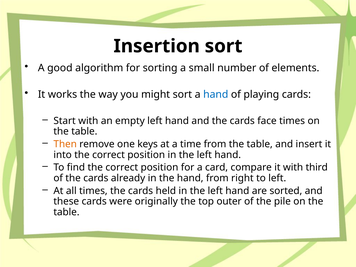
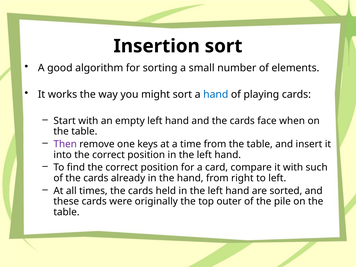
face times: times -> when (292, 121)
Then colour: orange -> purple (65, 144)
third: third -> such (317, 167)
